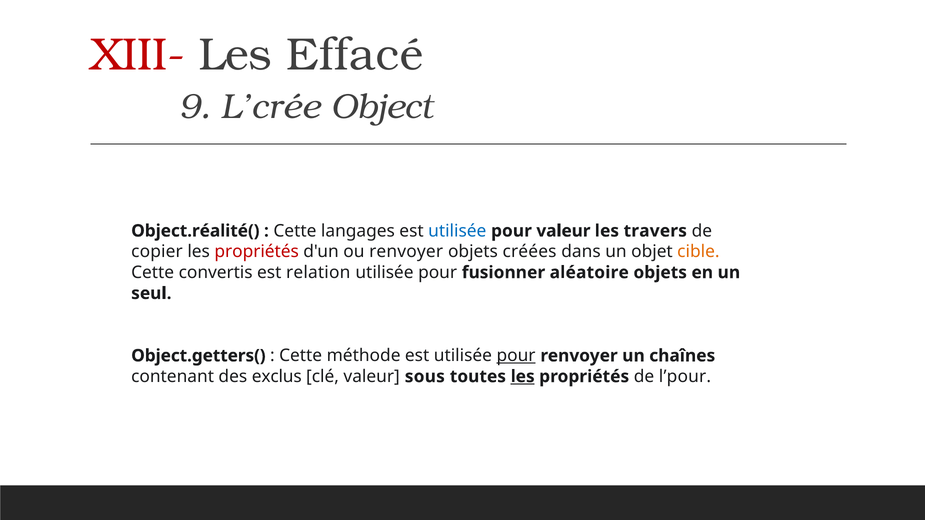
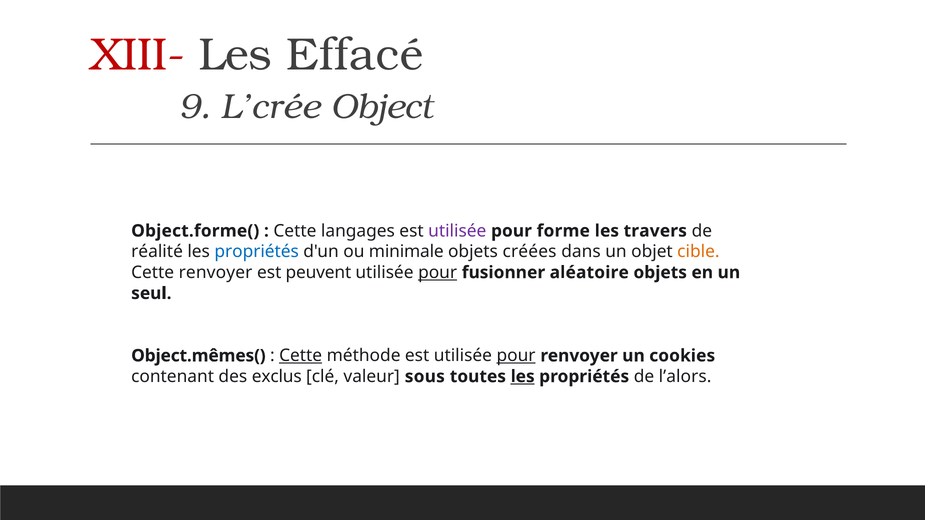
Object.réalité(: Object.réalité( -> Object.forme( (195, 231)
utilisée colour: blue -> purple (457, 231)
pour valeur: valeur -> forme (563, 231)
copier: copier -> réalité (157, 252)
propriétés colour: red -> blue (257, 252)
ou renvoyer: renvoyer -> minimale (406, 252)
Cette convertis: convertis -> renvoyer (216, 273)
relation: relation -> peuvent (318, 273)
pour underline: none -> present (438, 273)
Object.getters(: Object.getters( -> Object.mêmes( (198, 356)
Cette underline: none -> present (301, 356)
chaînes: chaînes -> cookies (682, 356)
l’pour: l’pour -> l’alors (685, 377)
